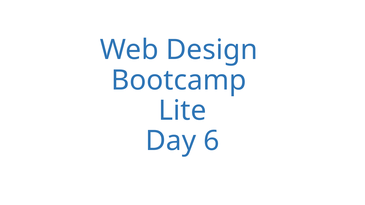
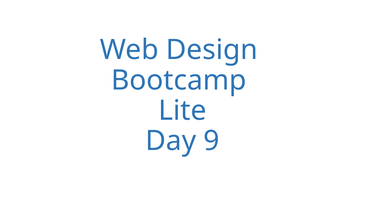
6: 6 -> 9 (211, 141)
